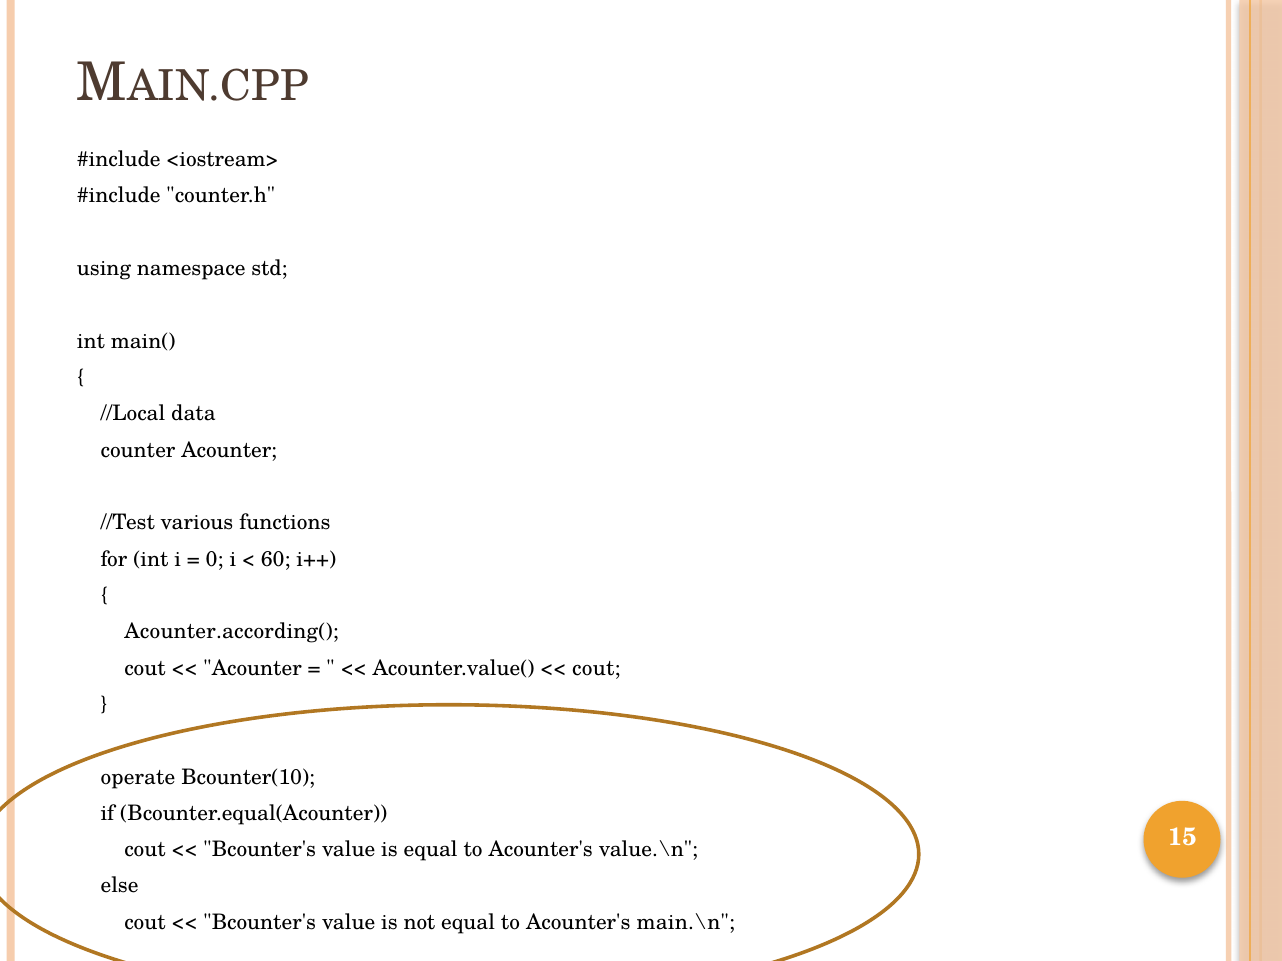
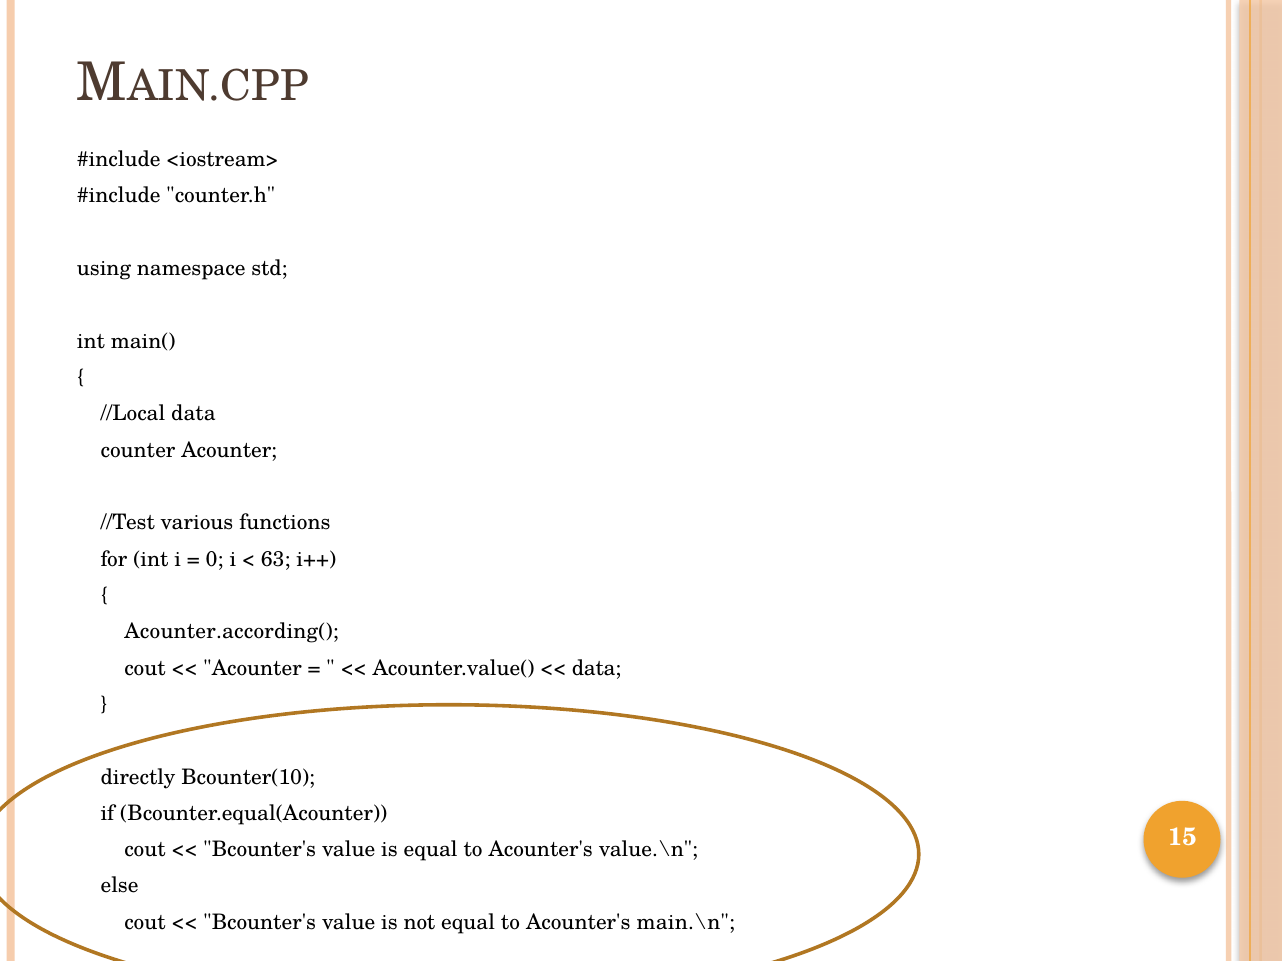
60: 60 -> 63 (276, 559)
cout: cout -> data (597, 668)
operate: operate -> directly (138, 777)
